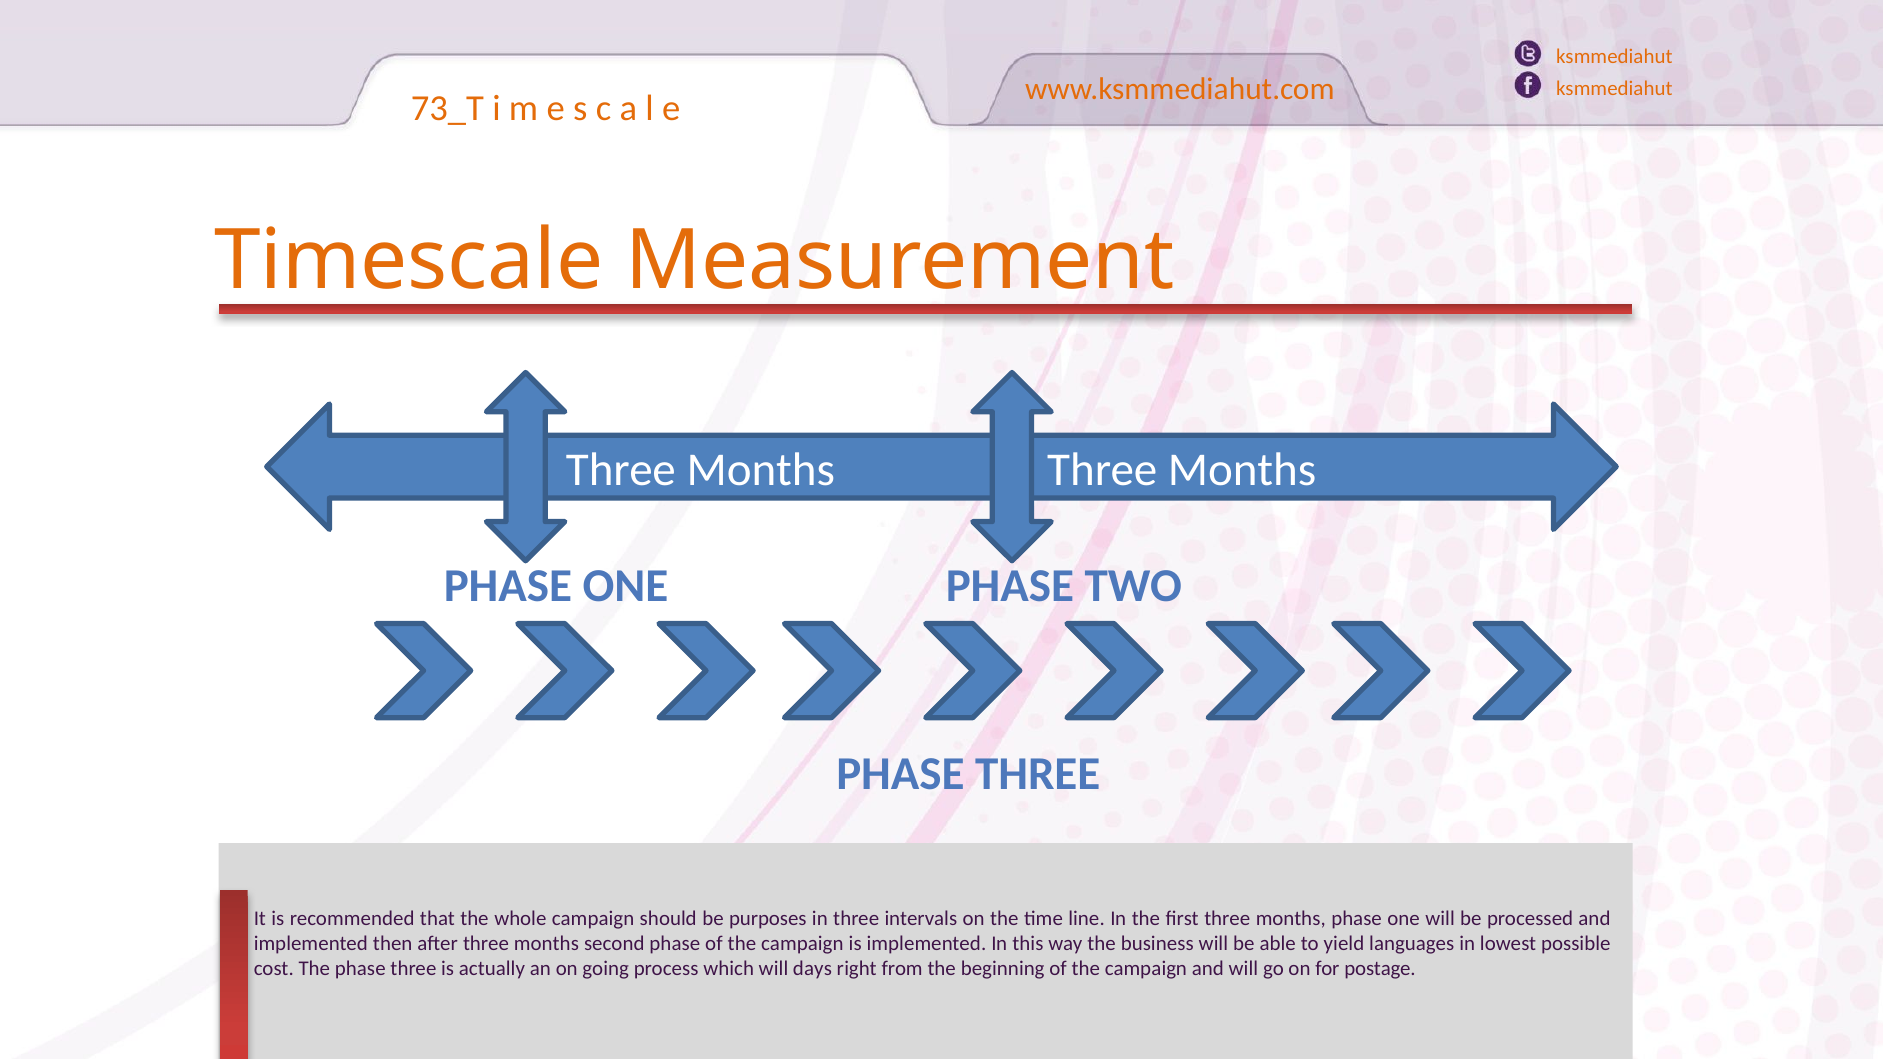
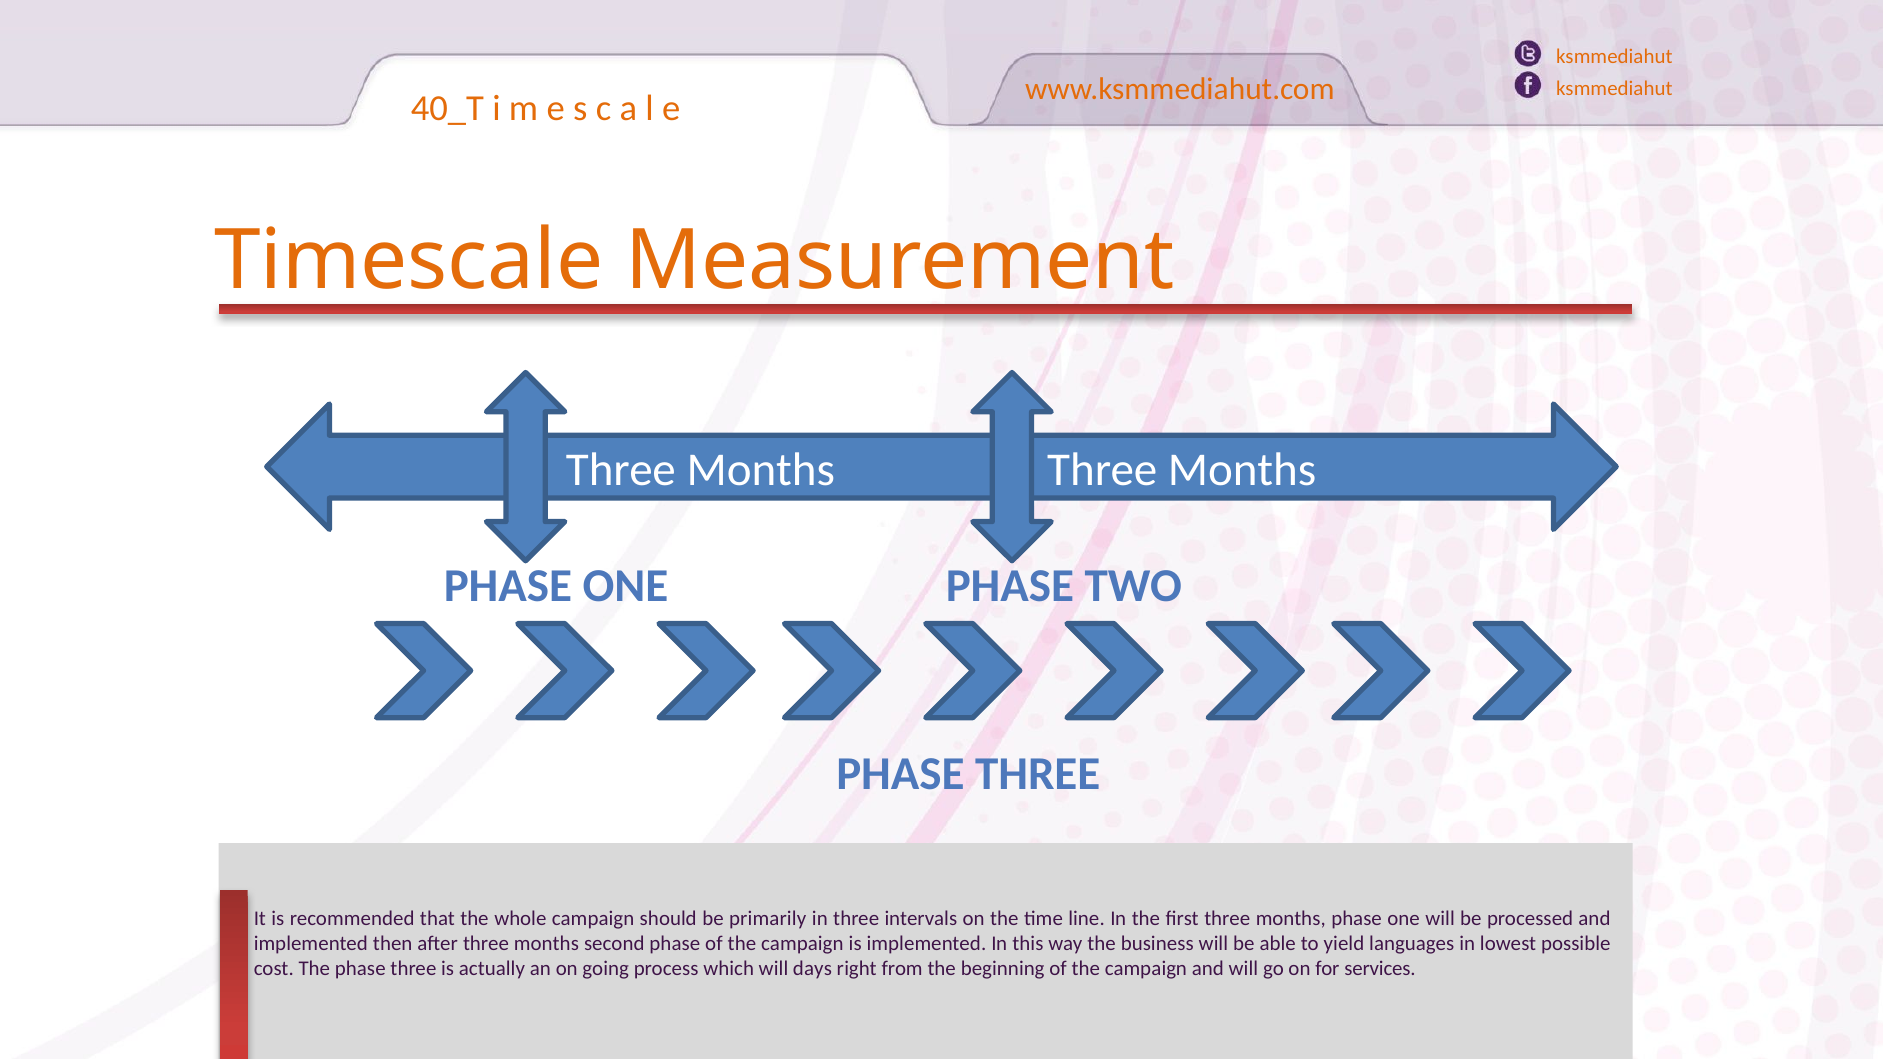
73_T: 73_T -> 40_T (447, 108)
purposes: purposes -> primarily (768, 919)
postage: postage -> services (1380, 969)
